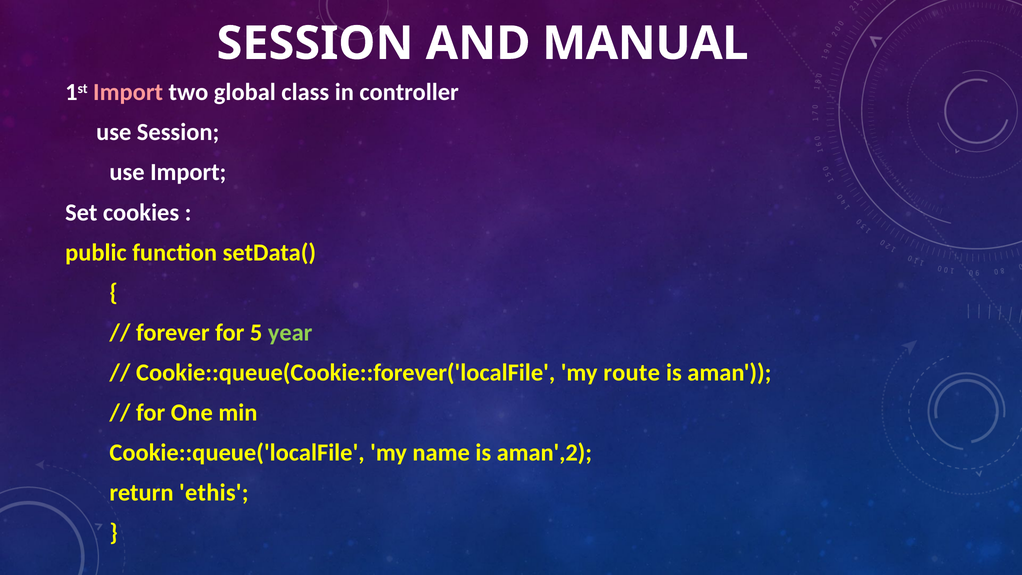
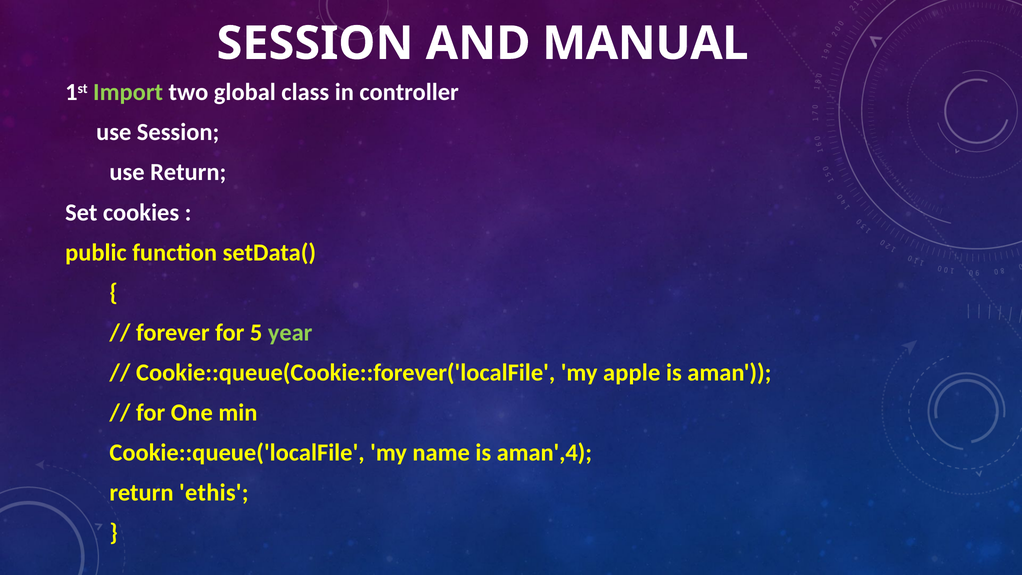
Import colour: pink -> light green (128, 92)
use Import: Import -> Return (188, 172)
route: route -> apple (632, 372)
aman',2: aman',2 -> aman',4 (544, 452)
